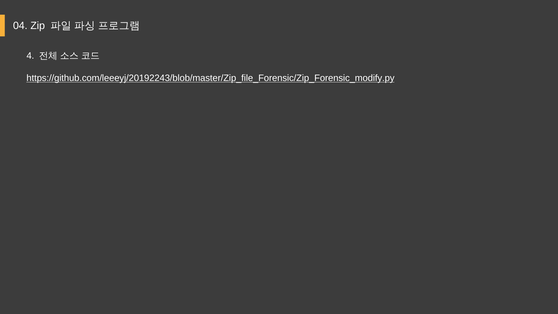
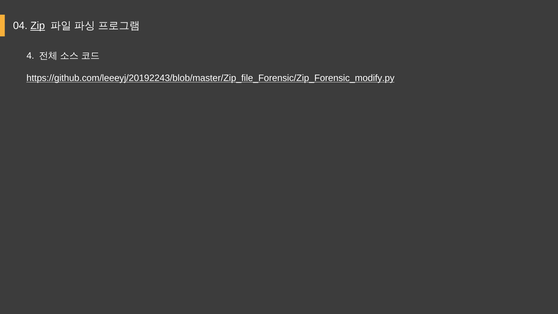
Zip underline: none -> present (38, 26)
